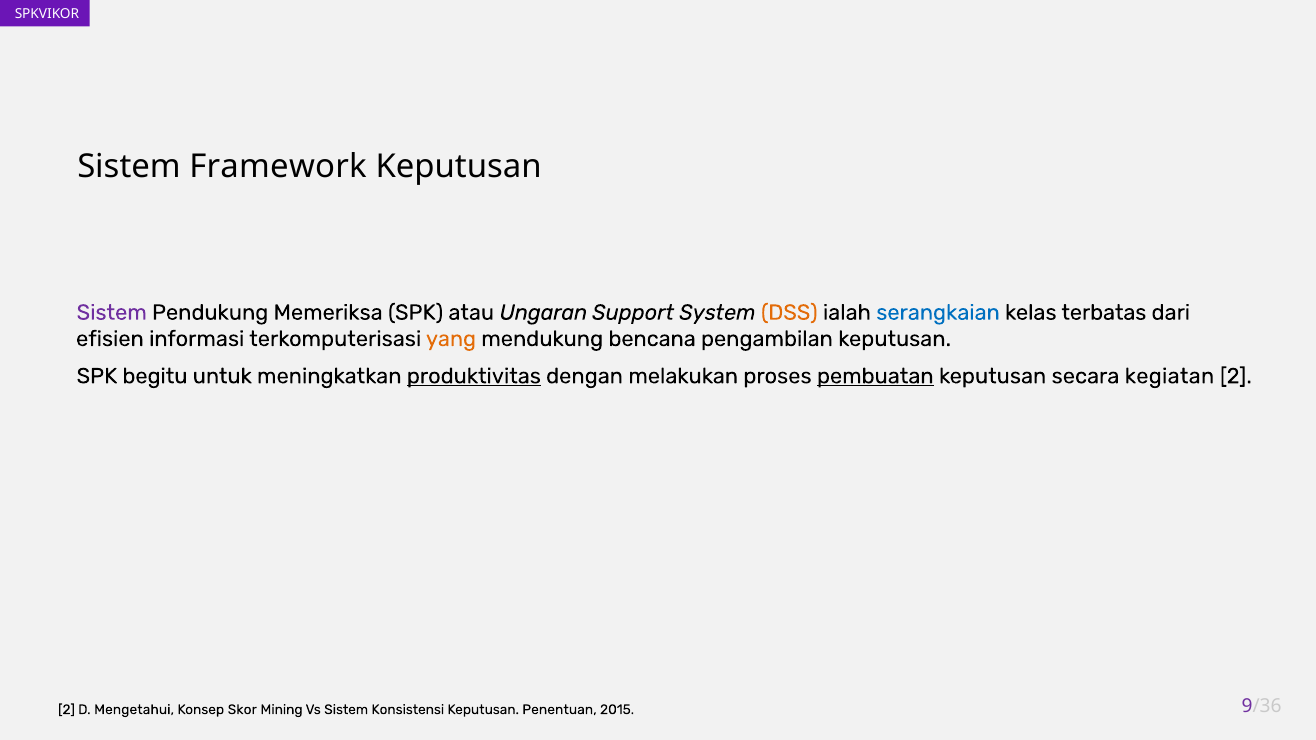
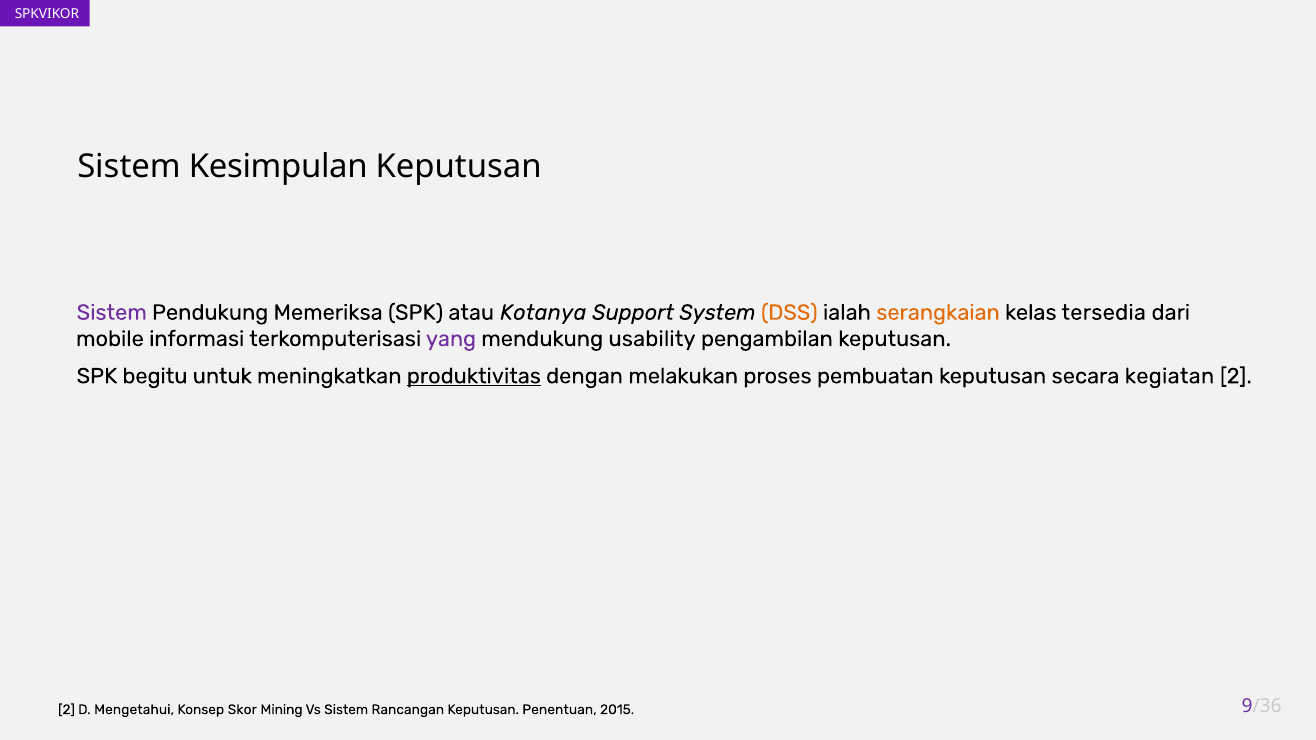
Framework: Framework -> Kesimpulan (278, 166)
Ungaran: Ungaran -> Kotanya (543, 313)
serangkaian colour: blue -> orange (938, 313)
terbatas: terbatas -> tersedia (1104, 313)
efisien: efisien -> mobile (110, 339)
yang colour: orange -> purple (451, 339)
bencana: bencana -> usability (652, 339)
pembuatan underline: present -> none (875, 376)
Konsistensi: Konsistensi -> Rancangan (408, 710)
